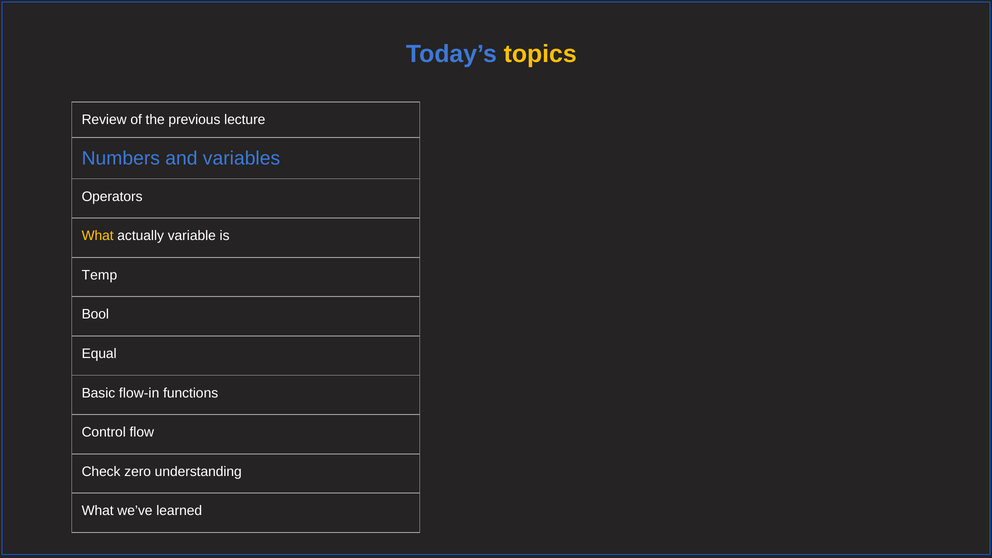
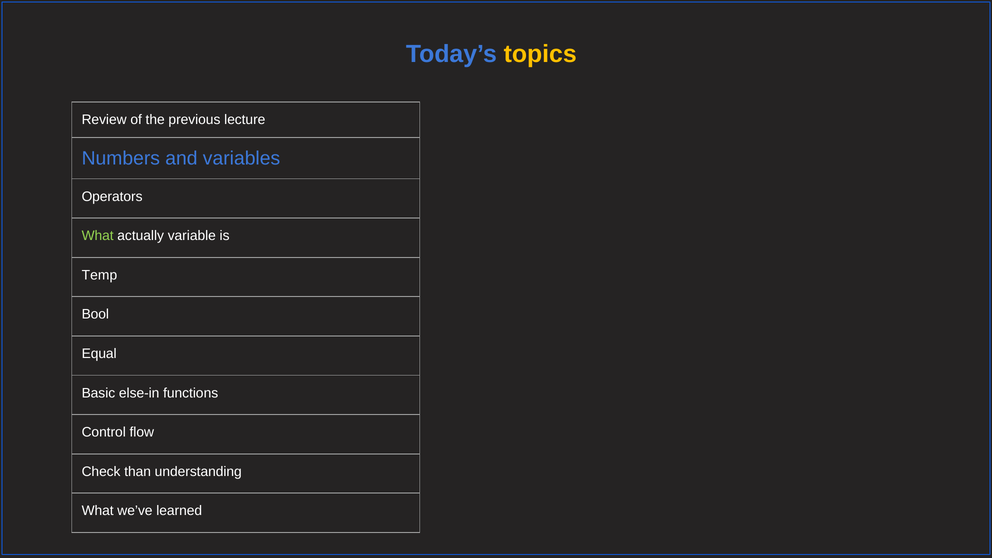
What colour: yellow -> light green (98, 236)
flow-in: flow-in -> else-in (139, 393)
zero: zero -> than (138, 472)
